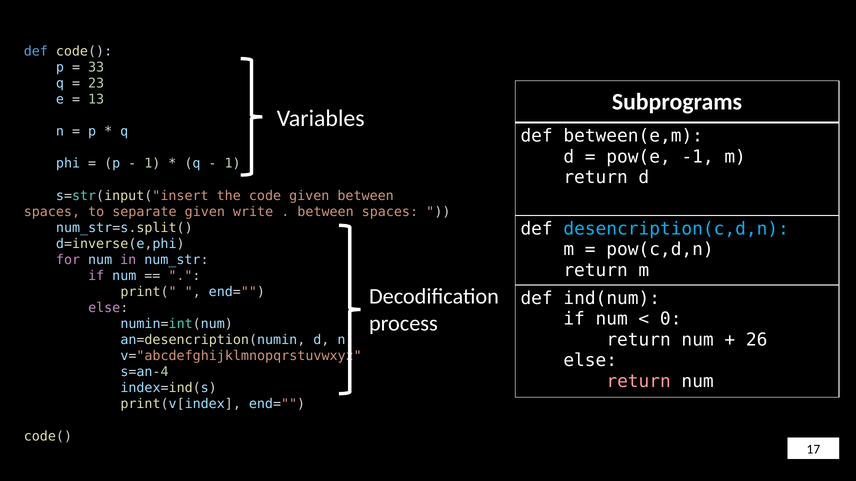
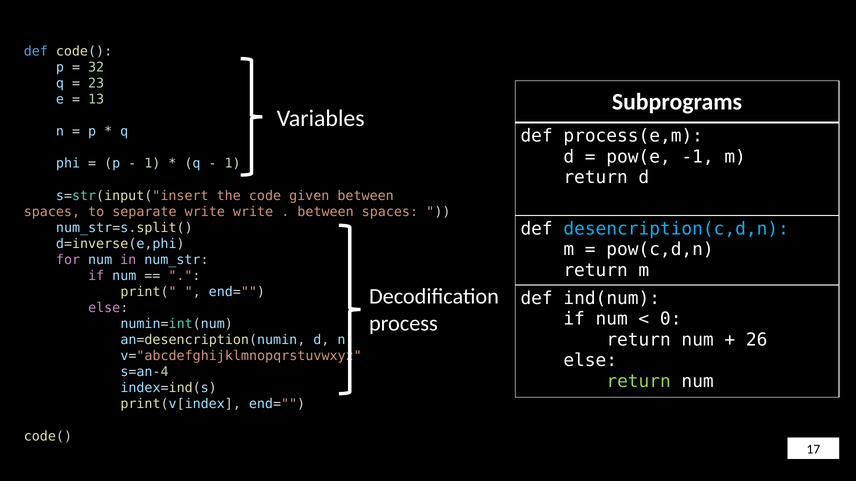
33: 33 -> 32 (96, 67)
between(e,m: between(e,m -> process(e,m (633, 136)
separate given: given -> write (205, 212)
return colour: pink -> light green (639, 382)
